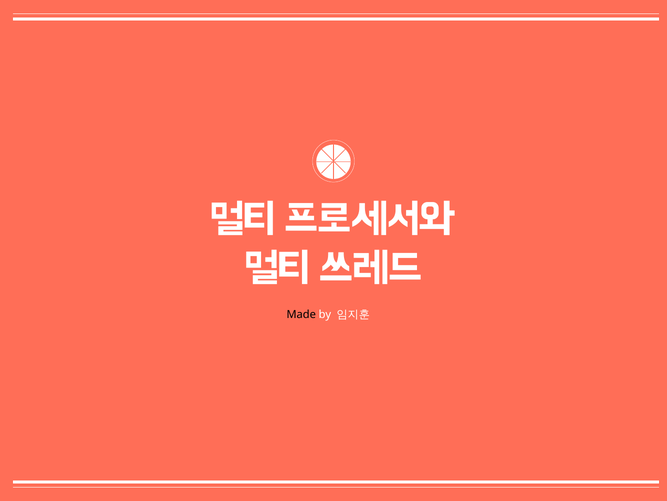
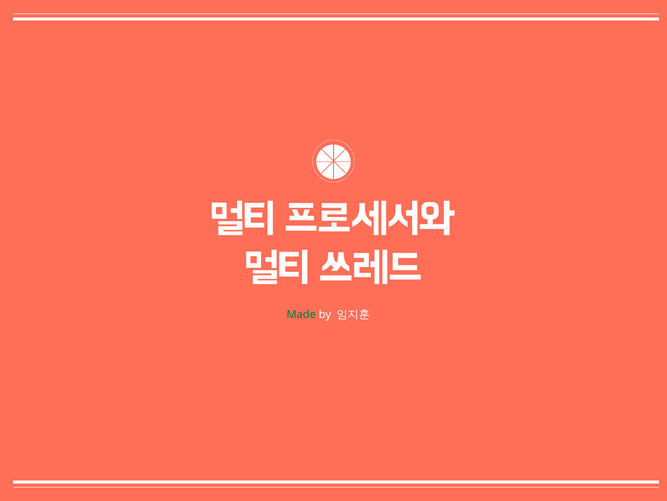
Made colour: black -> green (301, 314)
